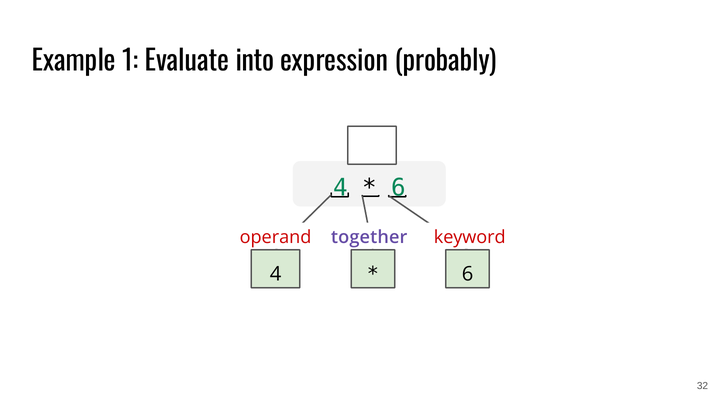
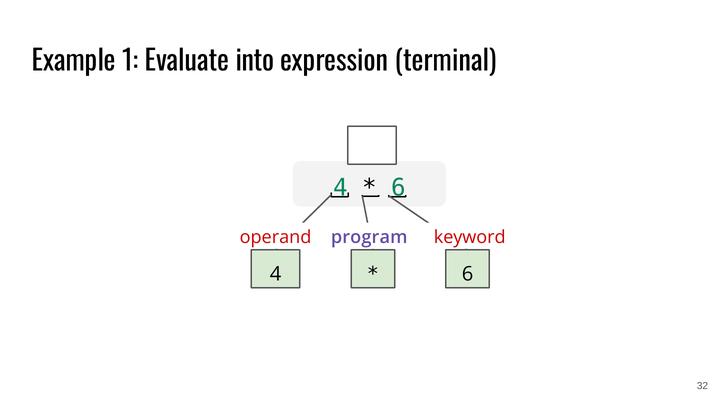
probably: probably -> terminal (446, 61)
together: together -> program (369, 237)
